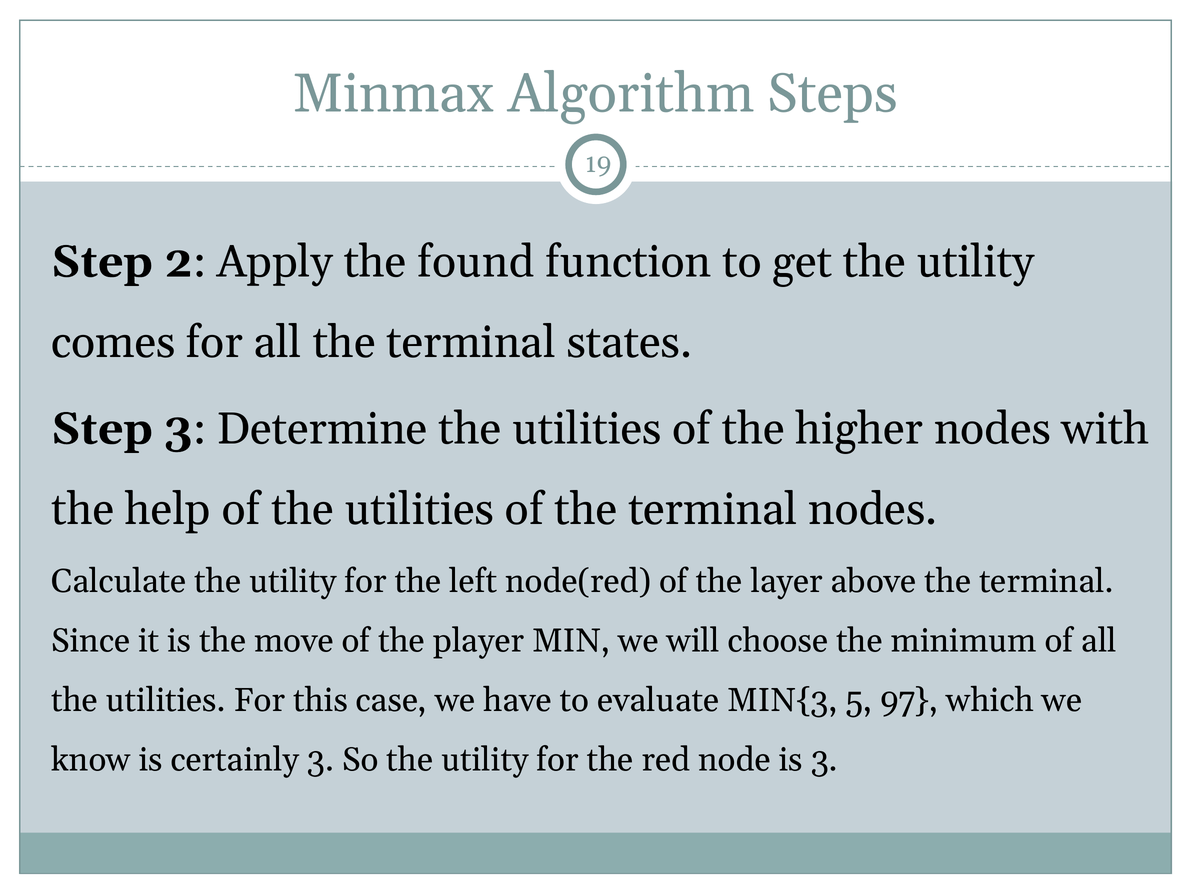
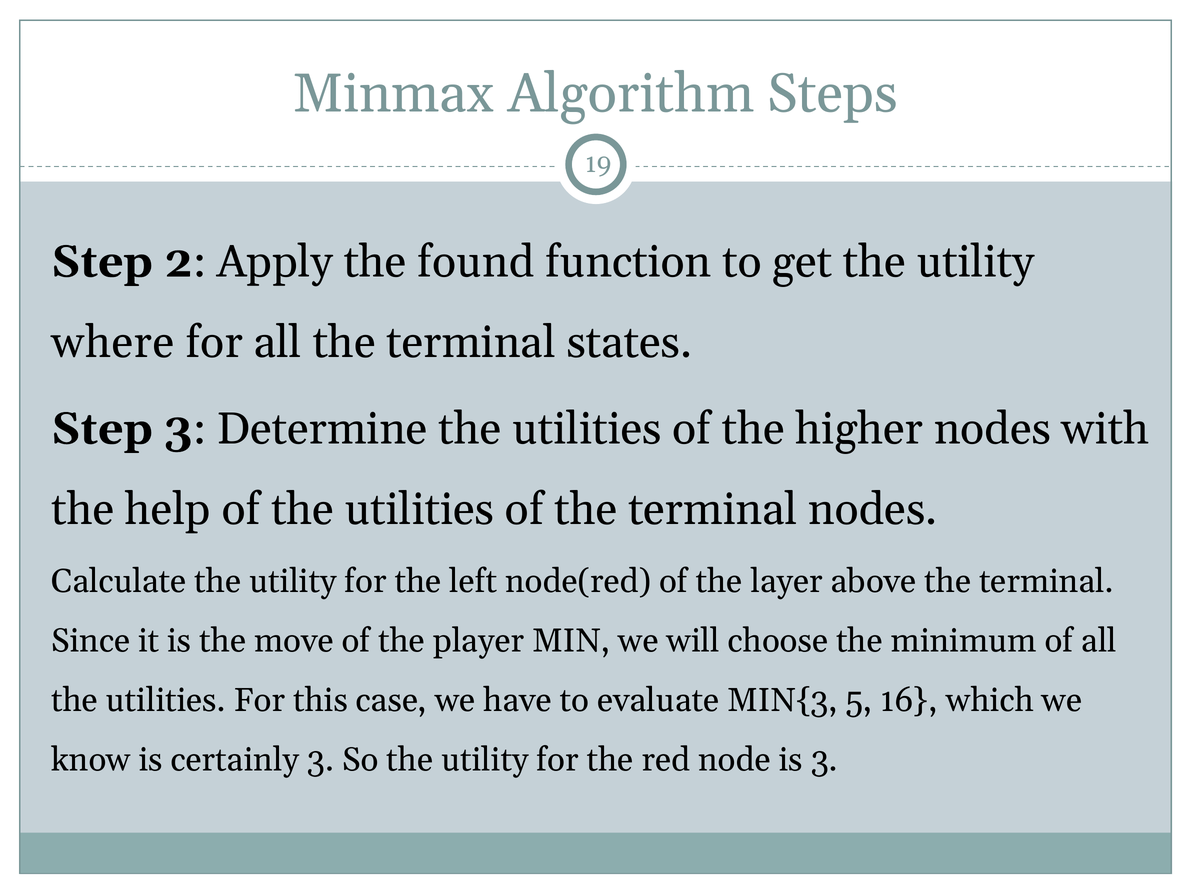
comes: comes -> where (113, 342)
97: 97 -> 16 (909, 700)
